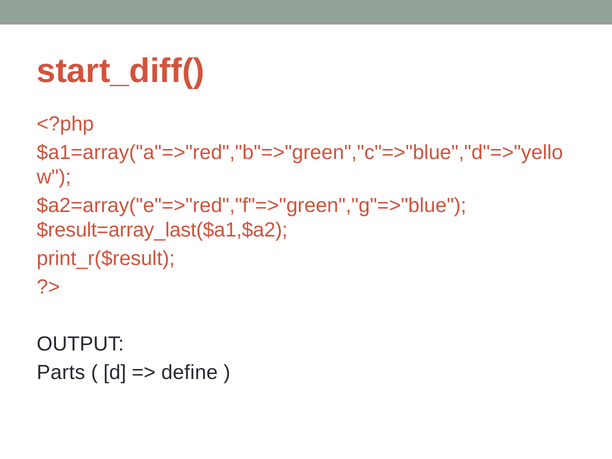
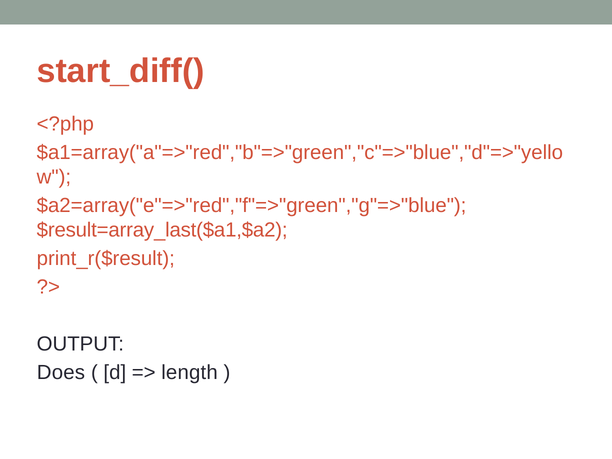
Parts: Parts -> Does (61, 373)
define: define -> length (190, 373)
